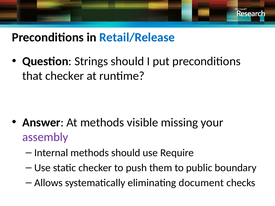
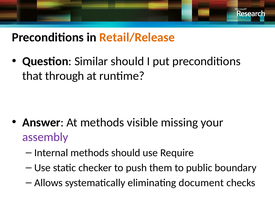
Retail/Release colour: blue -> orange (137, 37)
Strings: Strings -> Similar (91, 61)
that checker: checker -> through (65, 76)
